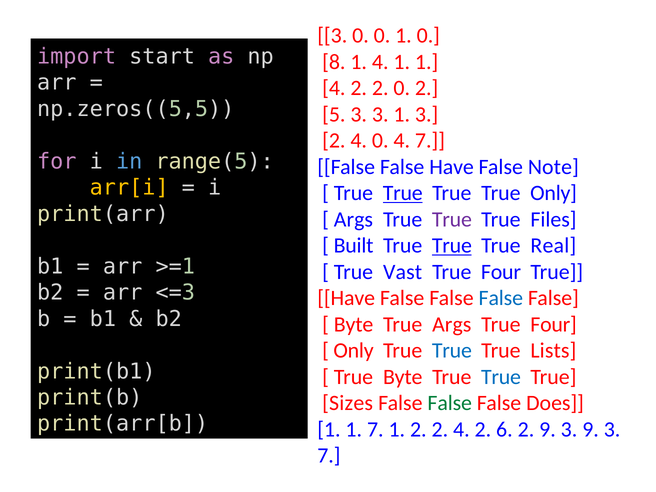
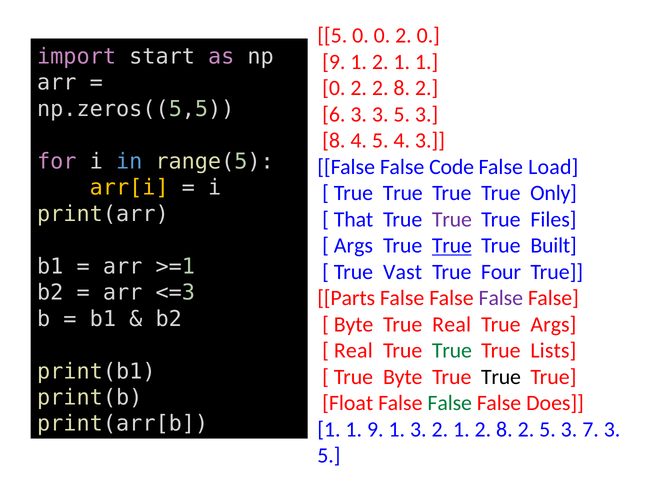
3: 3 -> 5 (332, 36)
0 0 1: 1 -> 2 (403, 36)
8: 8 -> 9 (334, 62)
4: 4 -> 2 (380, 62)
4: 4 -> 0 (334, 88)
2 2 0: 0 -> 8 (402, 88)
5: 5 -> 6 (334, 114)
3 3 1: 1 -> 5 (402, 114)
2: 2 -> 8 (334, 141)
4 0: 0 -> 5 (380, 141)
4 7: 7 -> 3 (430, 141)
False Have: Have -> Code (452, 167)
Note: Note -> Load (553, 167)
True underline: present -> none (403, 193)
Args: Args -> That (354, 219)
Built: Built -> Args (353, 246)
Real: Real -> Built (554, 246)
Have: Have -> Parts (346, 298)
False colour: blue -> purple (501, 298)
True Args: Args -> Real (452, 324)
Four: Four -> Args (553, 324)
Only: Only -> Real (353, 351)
True colour: blue -> green (452, 351)
True colour: blue -> black (501, 377)
Sizes: Sizes -> Float (348, 403)
1 7: 7 -> 9 (375, 429)
1 2: 2 -> 3 (418, 429)
4: 4 -> 1 (461, 429)
6: 6 -> 8 (504, 429)
2 9: 9 -> 5 (548, 429)
3 9: 9 -> 7 (591, 429)
7: 7 -> 5 (329, 456)
